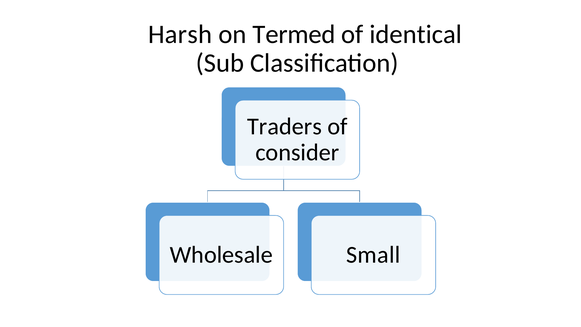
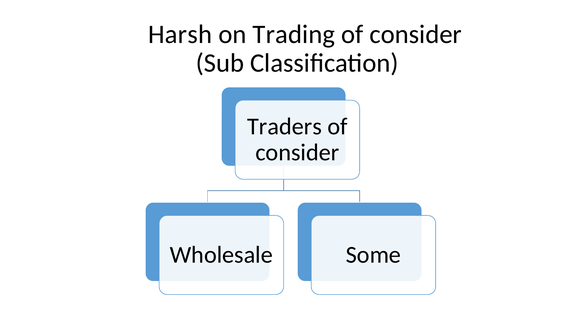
Termed: Termed -> Trading (294, 34)
identical: identical -> consider (416, 34)
Small: Small -> Some (373, 255)
